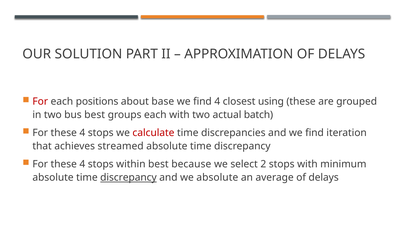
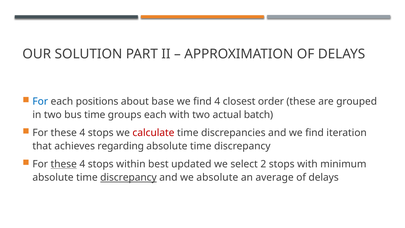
For colour: red -> blue (40, 101)
using: using -> order (271, 101)
bus best: best -> time (95, 115)
streamed: streamed -> regarding (121, 146)
these underline: none -> present (64, 164)
because: because -> updated (191, 164)
